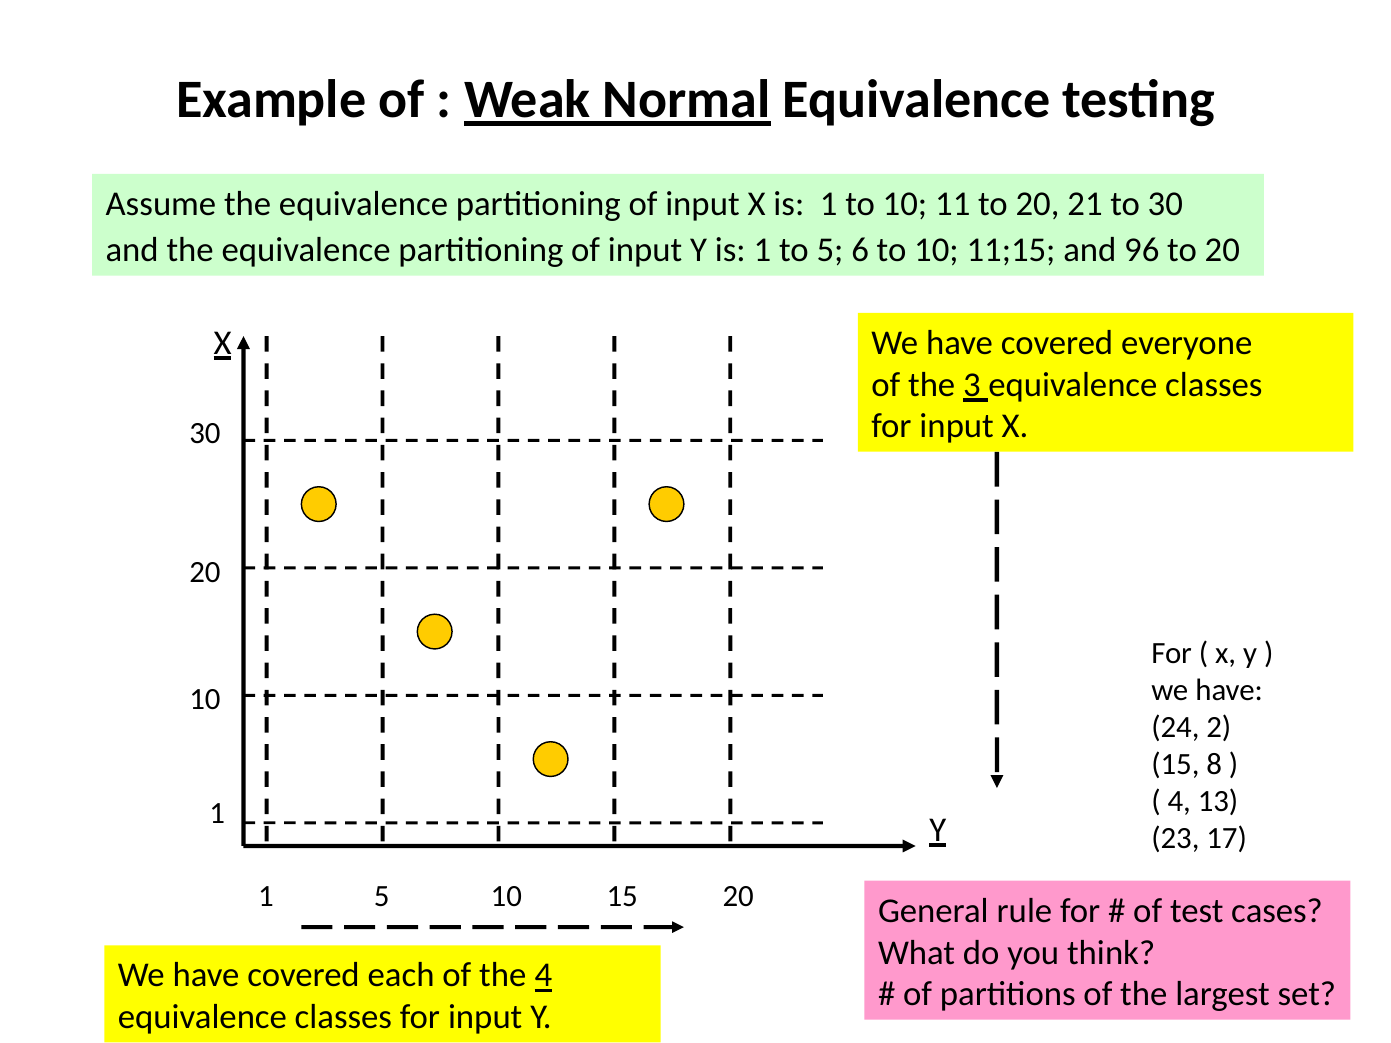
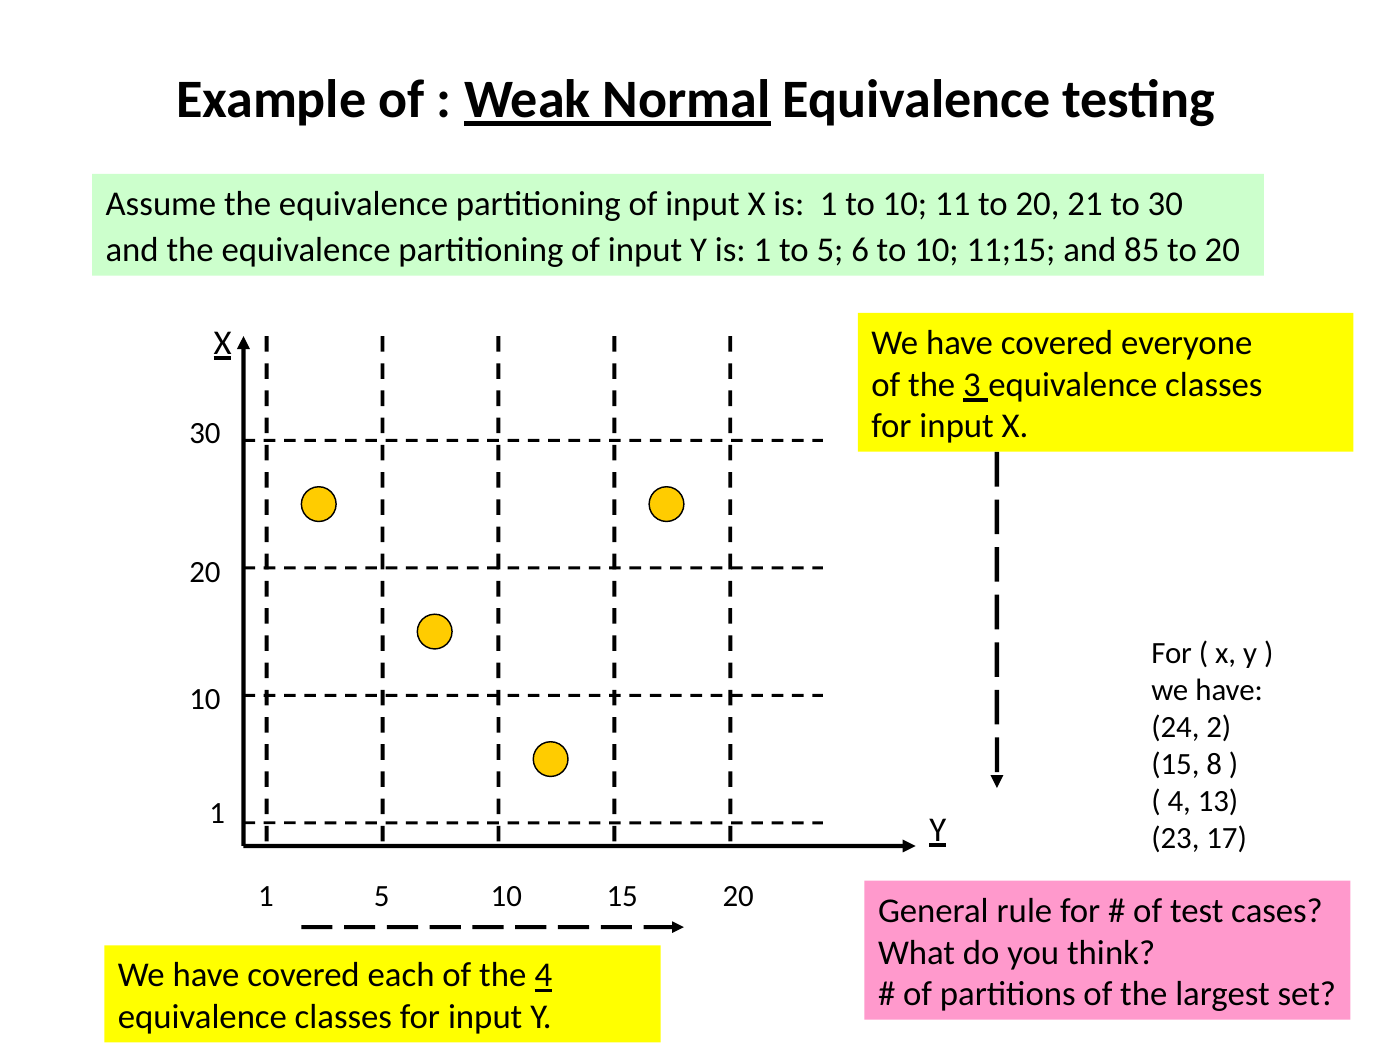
96: 96 -> 85 (1142, 250)
